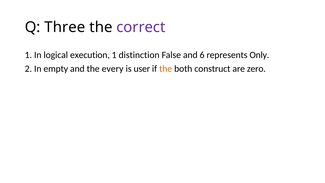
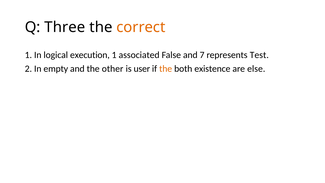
correct colour: purple -> orange (141, 27)
distinction: distinction -> associated (139, 55)
6: 6 -> 7 (202, 55)
Only: Only -> Test (259, 55)
every: every -> other (113, 69)
construct: construct -> existence (212, 69)
zero: zero -> else (256, 69)
